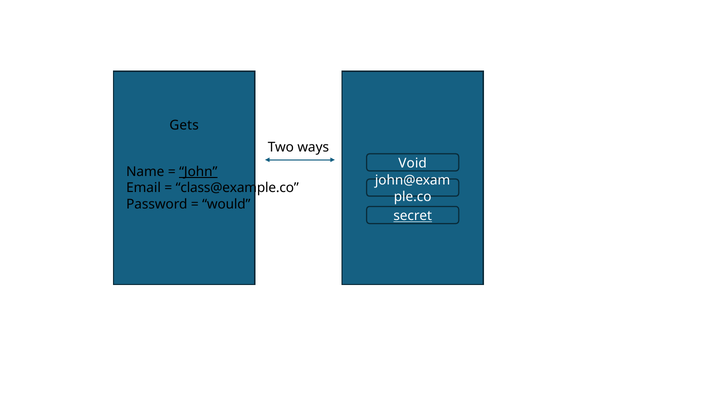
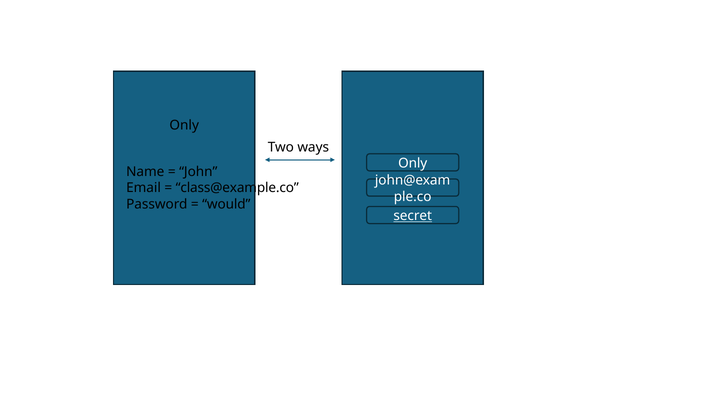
Gets: Gets -> Only (184, 125)
Void: Void -> Only (413, 164)
John underline: present -> none (198, 172)
